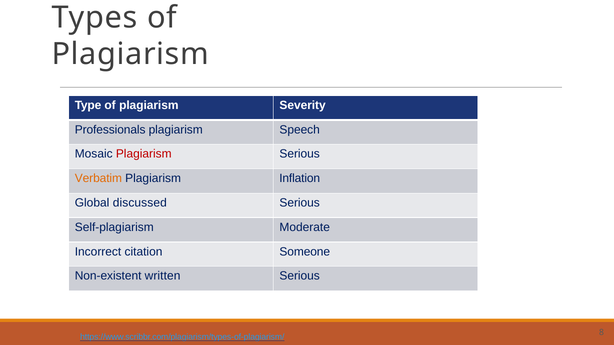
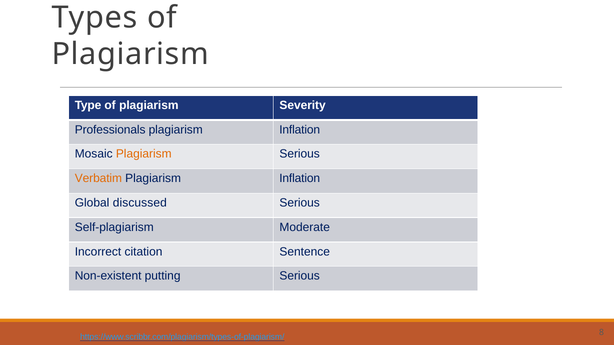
Speech: Speech -> Inflation (300, 130)
Plagiarism colour: red -> orange (144, 154)
Someone: Someone -> Sentence (305, 252)
written: written -> putting (163, 276)
